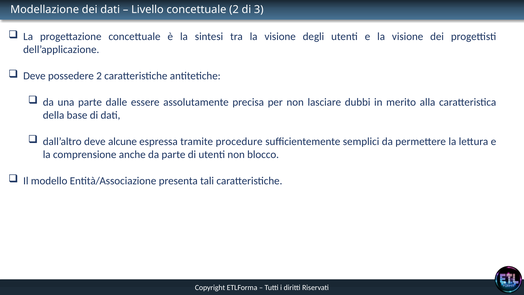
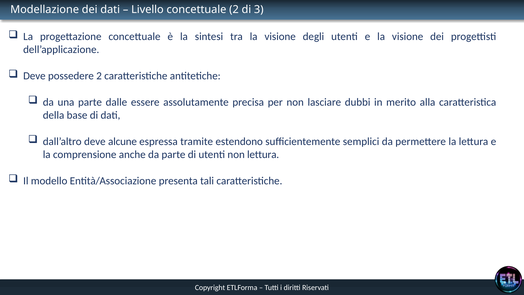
procedure: procedure -> estendono (239, 141)
non blocco: blocco -> lettura (263, 154)
